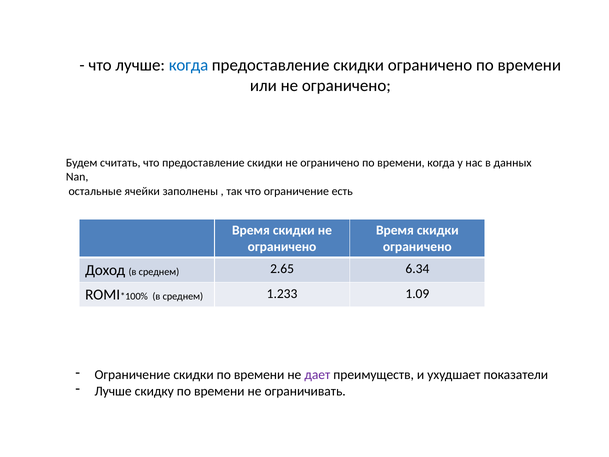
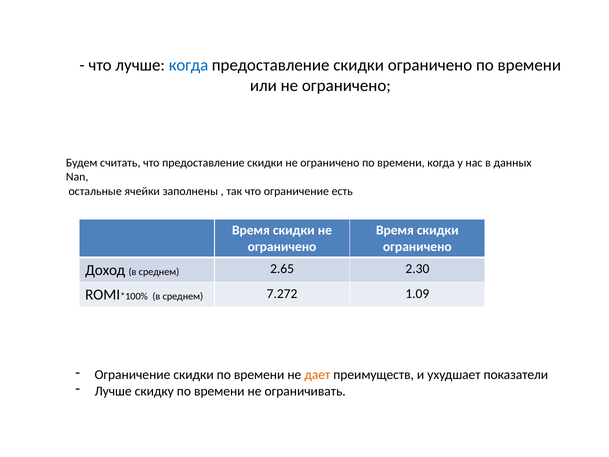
6.34: 6.34 -> 2.30 (417, 269)
1.233: 1.233 -> 7.272 (282, 294)
дает colour: purple -> orange (317, 375)
